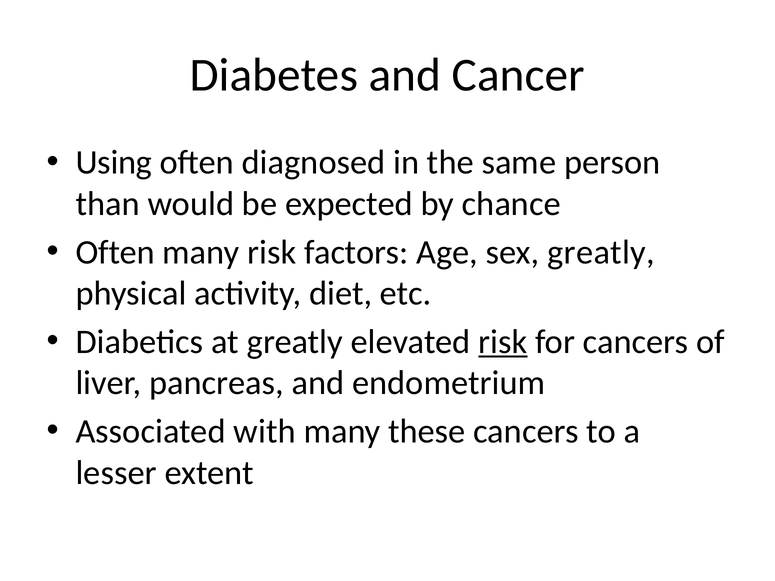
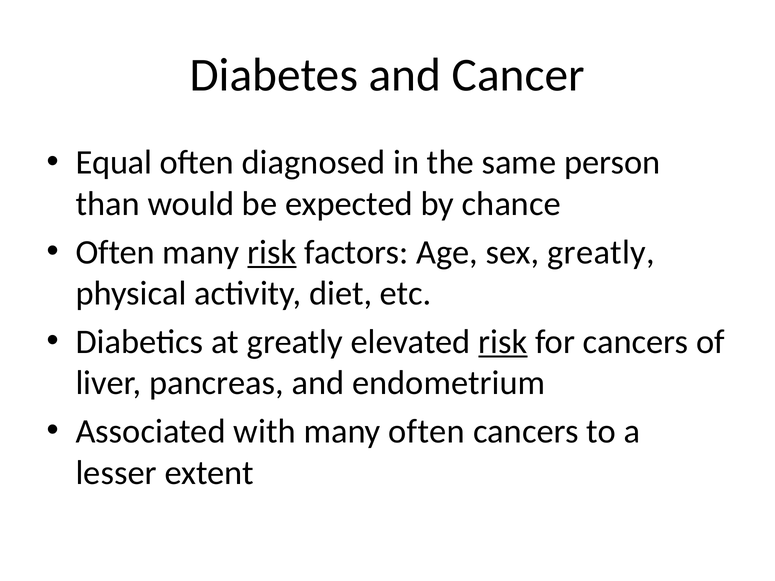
Using: Using -> Equal (114, 163)
risk underline: none -> present (272, 252)
many these: these -> often (427, 432)
